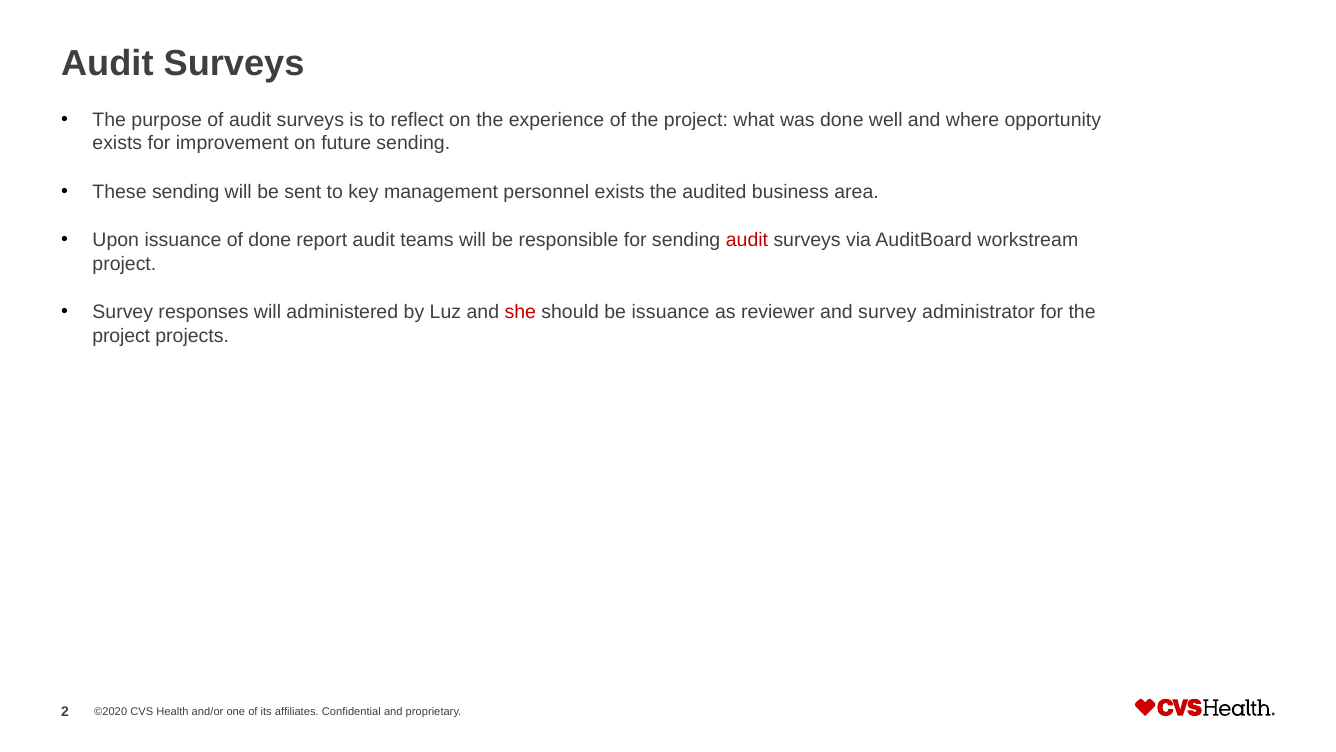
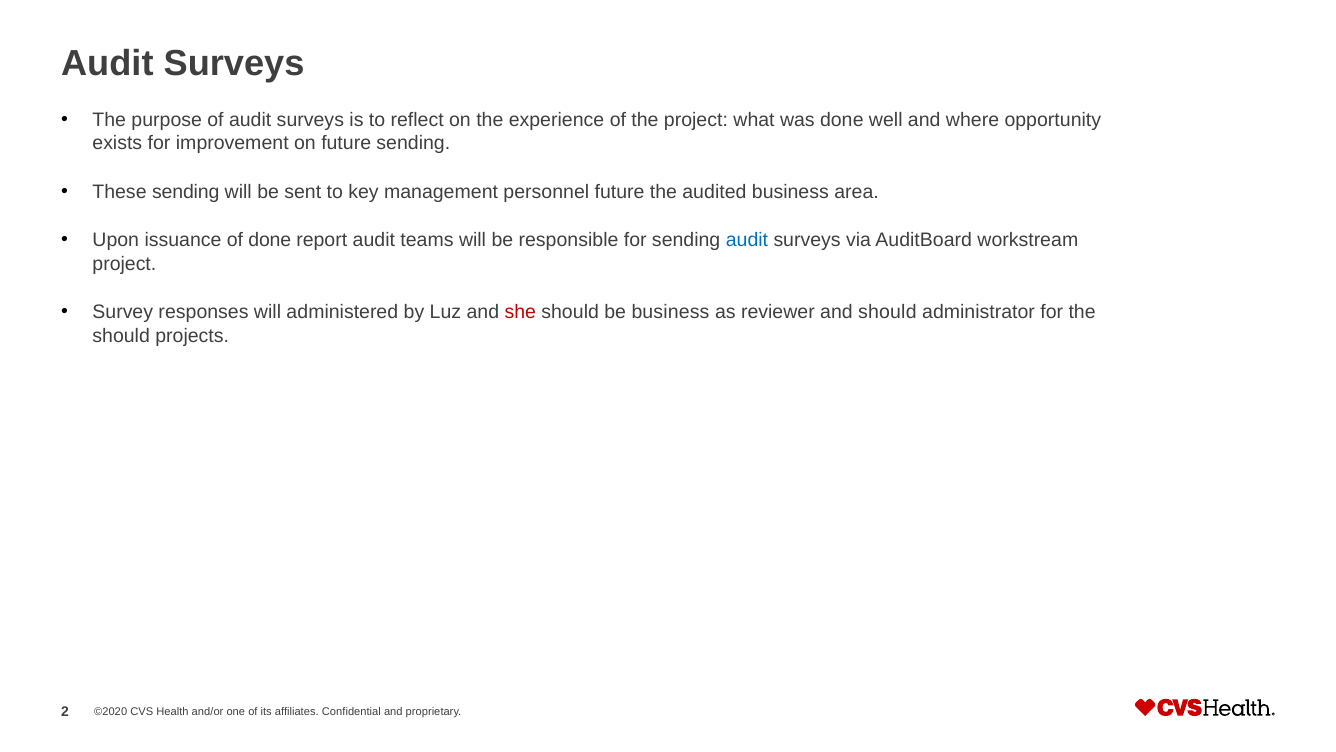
personnel exists: exists -> future (620, 192)
audit colour: red -> blue (747, 240)
be issuance: issuance -> business (670, 312)
and survey: survey -> should (887, 312)
project: project -> should (121, 336)
